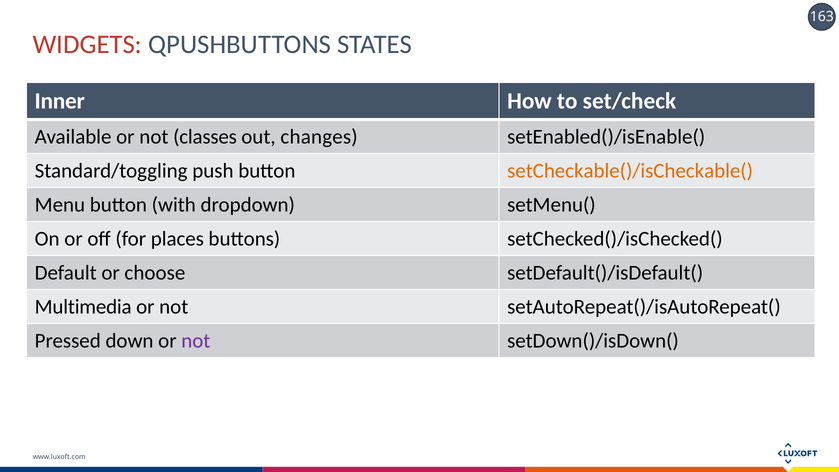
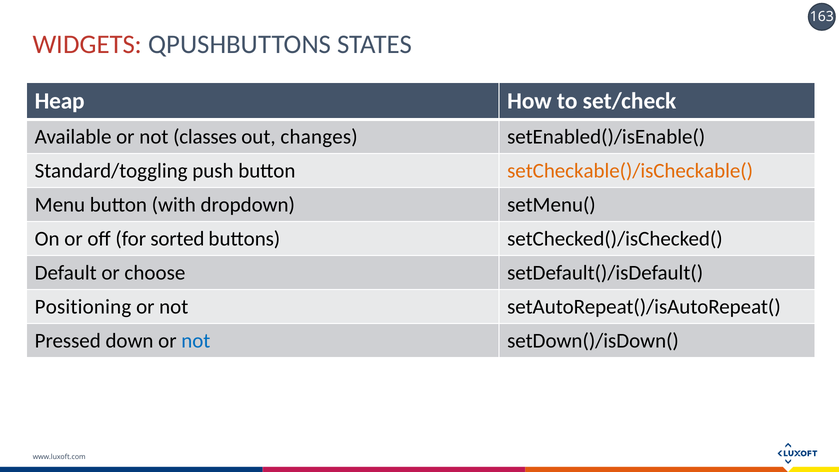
Inner: Inner -> Heap (60, 101)
places: places -> sorted (177, 239)
Multimedia: Multimedia -> Positioning (83, 307)
not colour: purple -> blue (196, 341)
